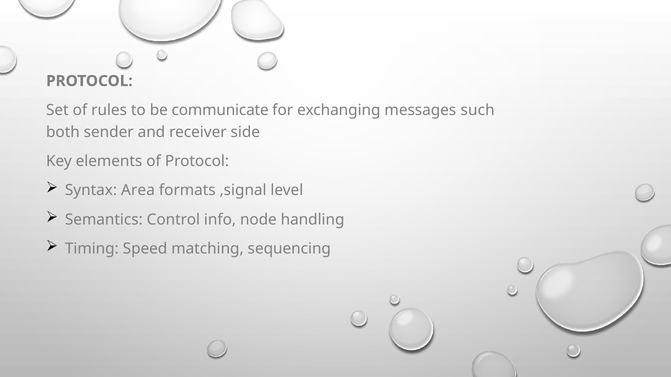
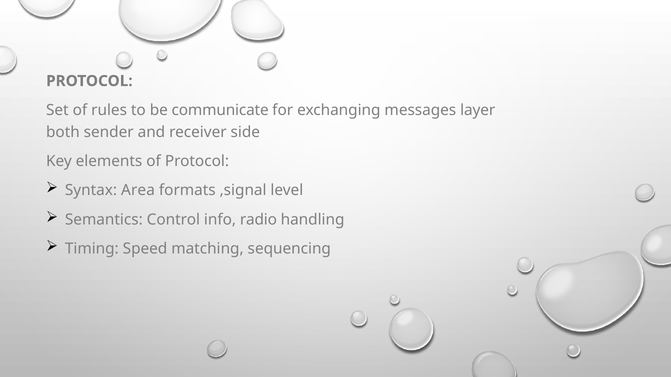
such: such -> layer (478, 110)
node: node -> radio (258, 220)
